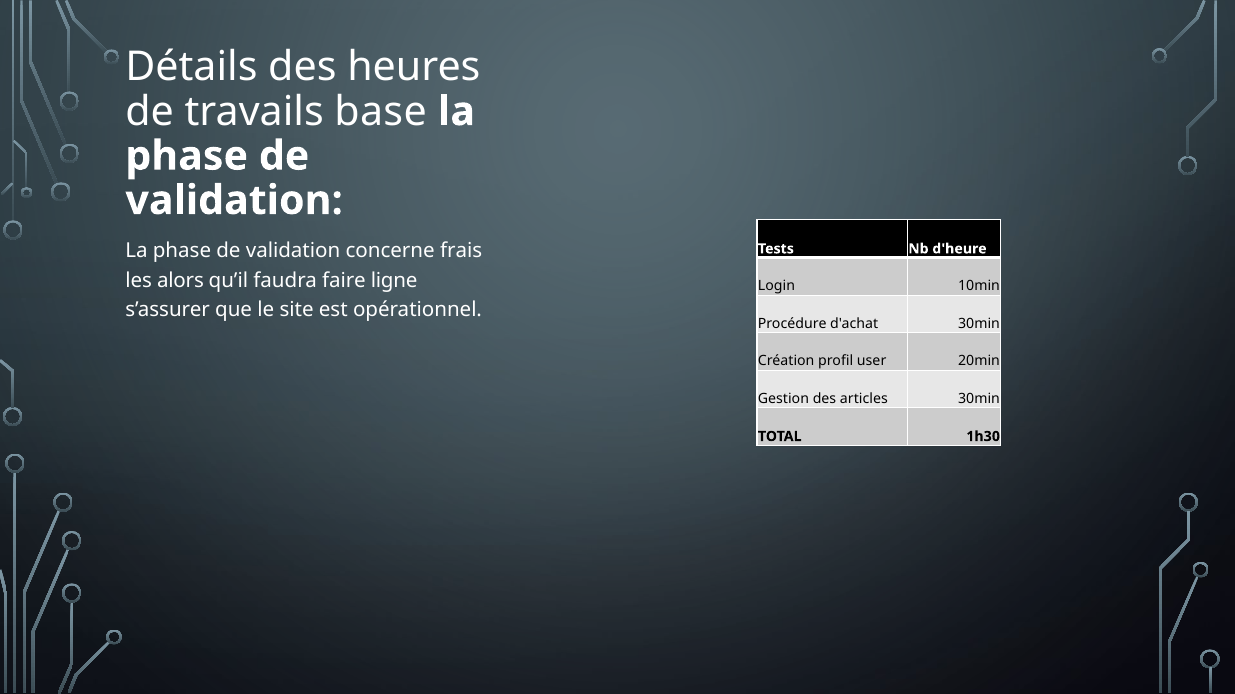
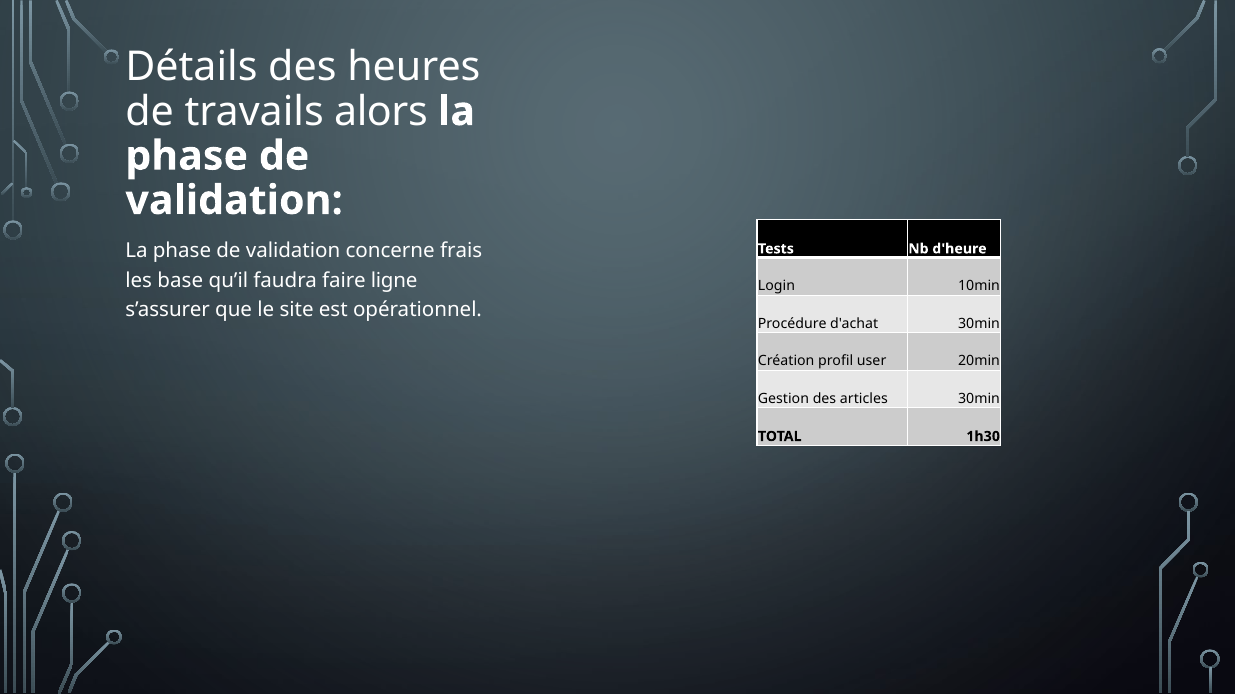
base: base -> alors (381, 112)
alors: alors -> base (180, 281)
